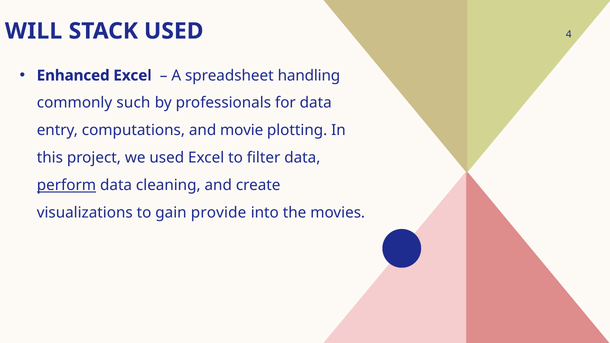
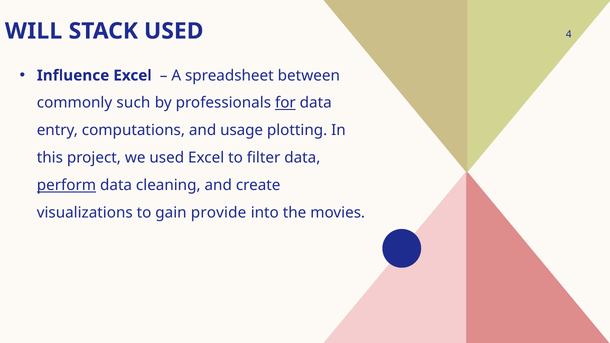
Enhanced: Enhanced -> Influence (73, 76)
handling: handling -> between (309, 76)
for underline: none -> present (285, 103)
movie: movie -> usage (242, 130)
